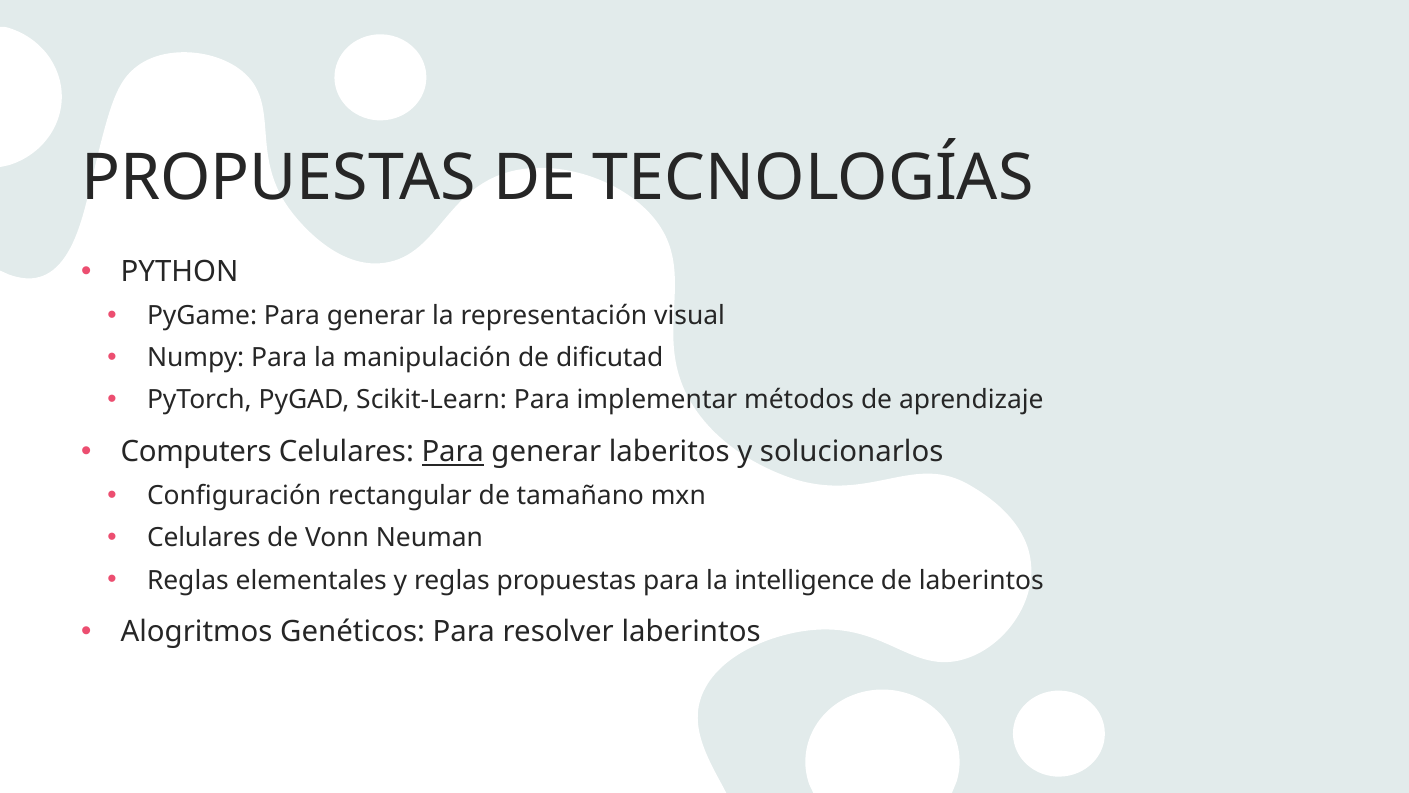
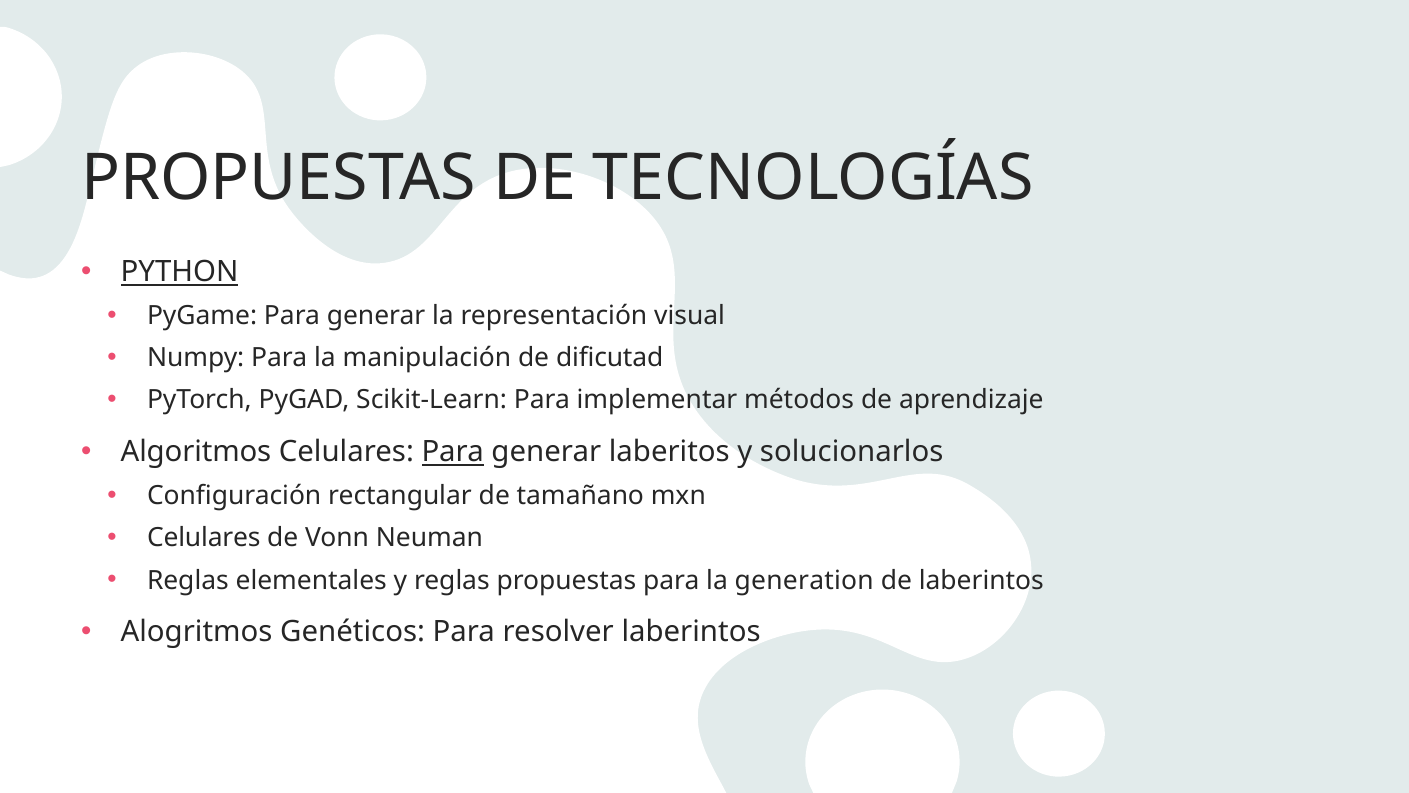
PYTHON underline: none -> present (180, 272)
Computers: Computers -> Algoritmos (196, 452)
intelligence: intelligence -> generation (804, 580)
